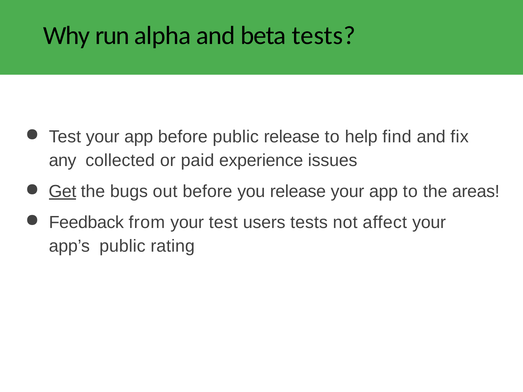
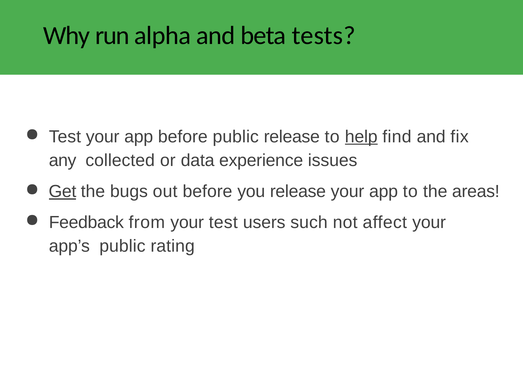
help underline: none -> present (361, 137)
paid: paid -> data (198, 160)
users tests: tests -> such (309, 223)
